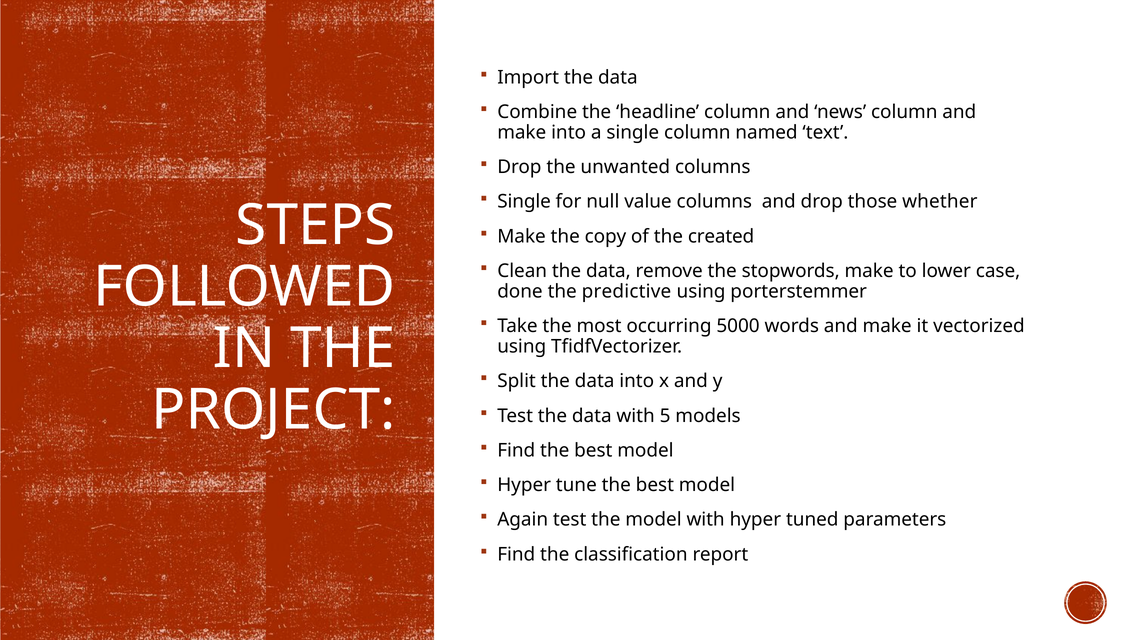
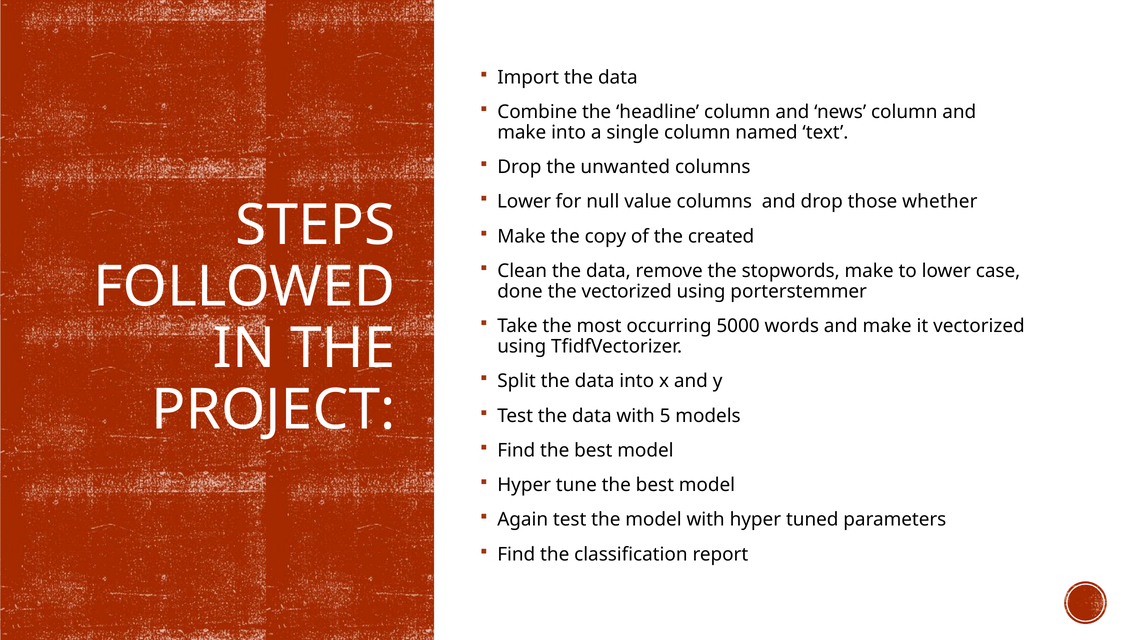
Single: Single -> Lower (524, 202)
the predictive: predictive -> vectorized (627, 291)
